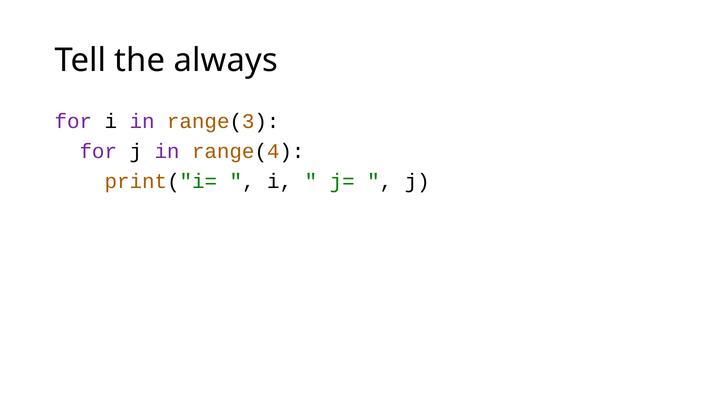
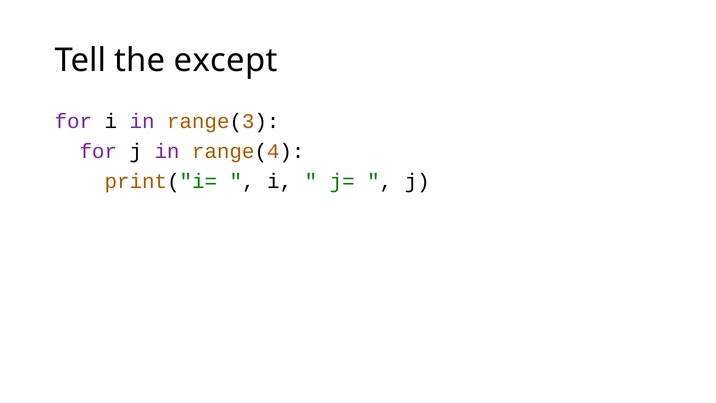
always: always -> except (226, 60)
